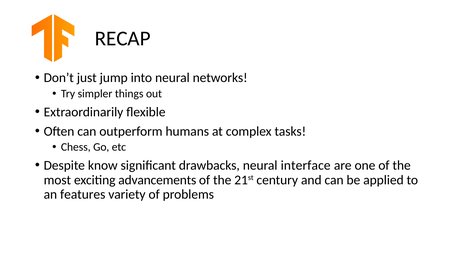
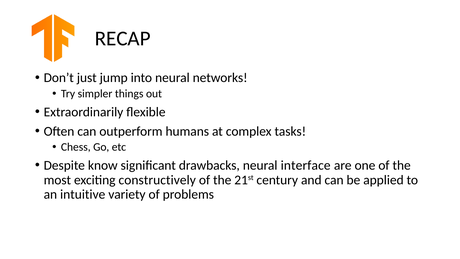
advancements: advancements -> constructively (157, 180)
features: features -> intuitive (83, 194)
